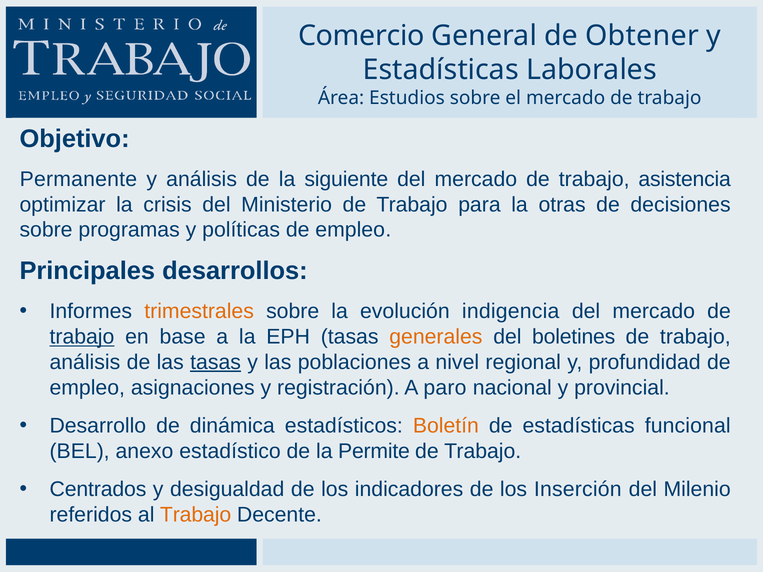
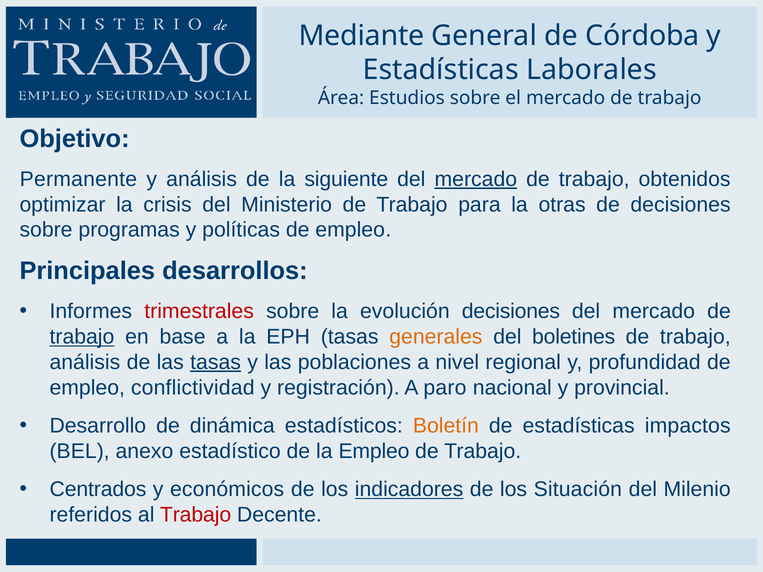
Comercio: Comercio -> Mediante (361, 36)
Obtener: Obtener -> Córdoba (642, 36)
mercado underline: none -> present (476, 179)
asistencia: asistencia -> obtenidos (685, 179)
trimestrales colour: orange -> red (199, 312)
evolución indigencia: indigencia -> decisiones (511, 312)
asignaciones: asignaciones -> conflictividad (193, 388)
funcional: funcional -> impactos (688, 426)
la Permite: Permite -> Empleo (374, 451)
desigualdad: desigualdad -> económicos (227, 490)
indicadores underline: none -> present (409, 490)
Inserción: Inserción -> Situación (578, 490)
Trabajo colour: orange -> red (196, 515)
